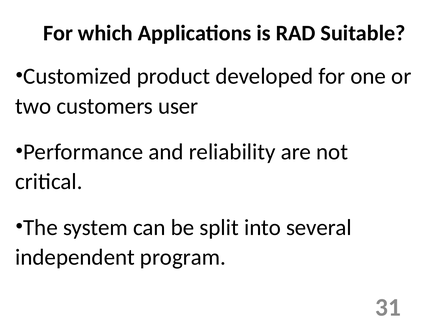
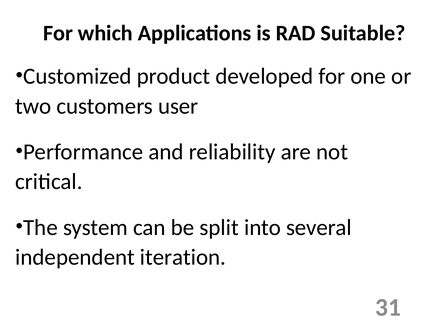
program: program -> iteration (183, 257)
